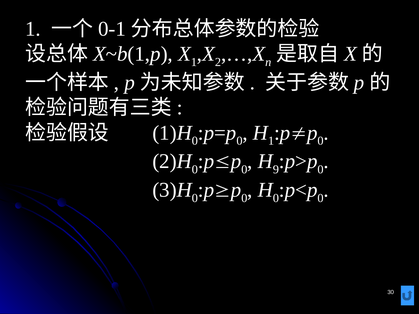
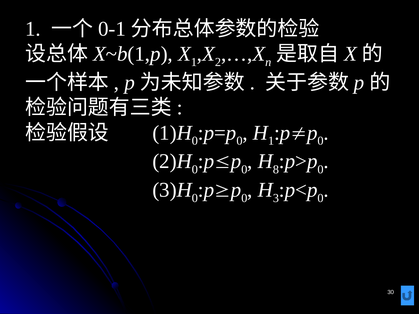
9: 9 -> 8 (276, 170)
0: 0 -> 3 (276, 198)
